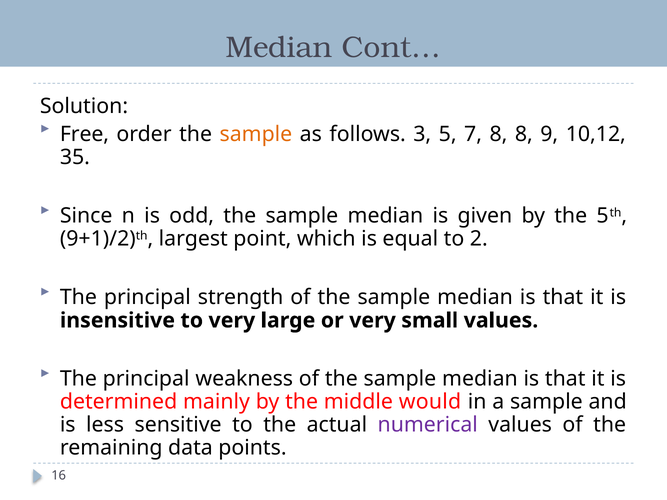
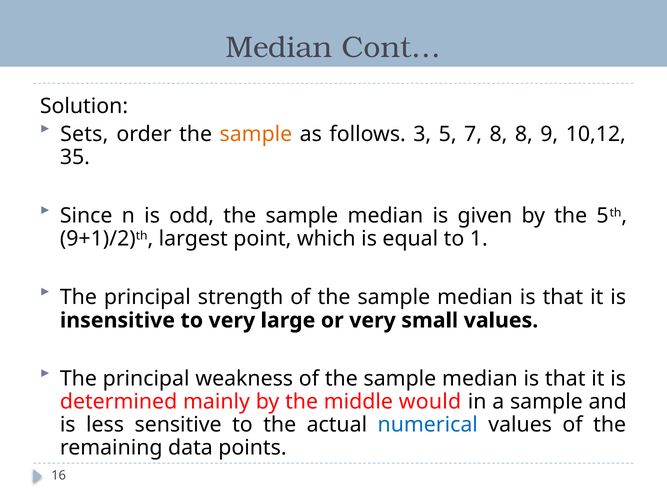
Free: Free -> Sets (84, 134)
2: 2 -> 1 (479, 239)
numerical colour: purple -> blue (428, 425)
